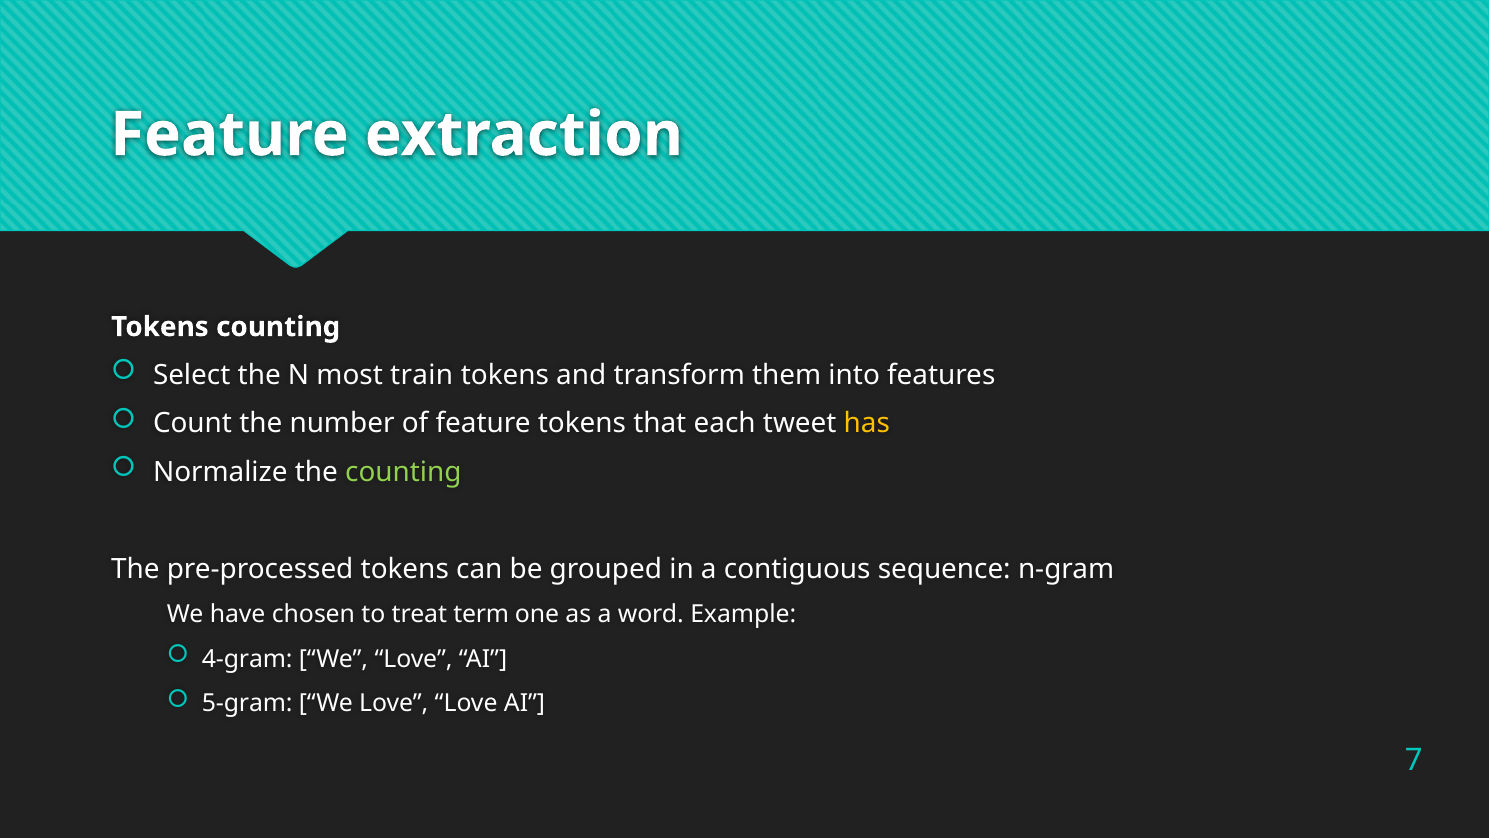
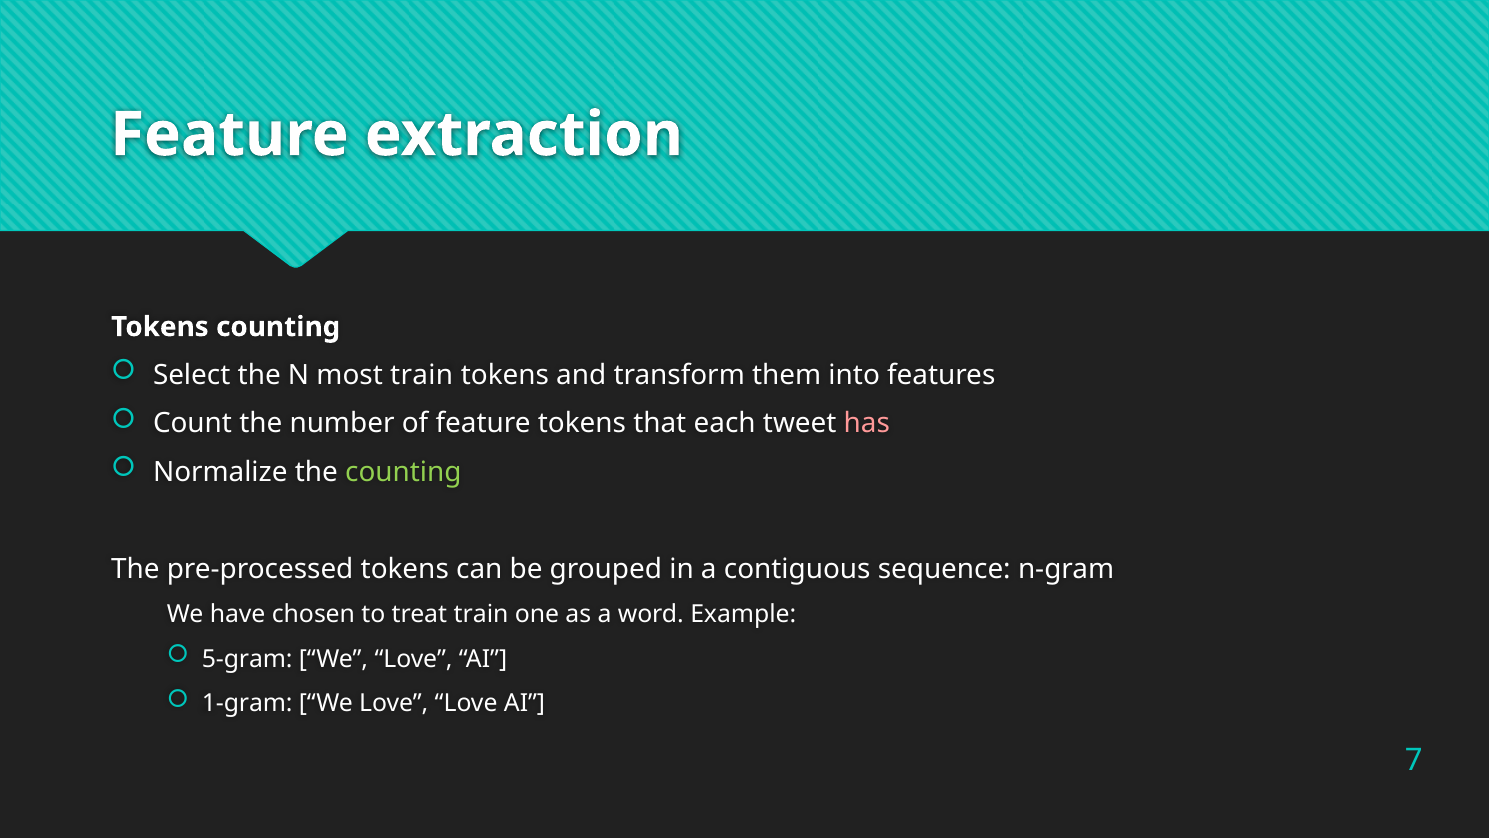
has colour: yellow -> pink (867, 424)
treat term: term -> train (481, 614)
4-gram: 4-gram -> 5-gram (247, 659)
5-gram: 5-gram -> 1-gram (247, 703)
